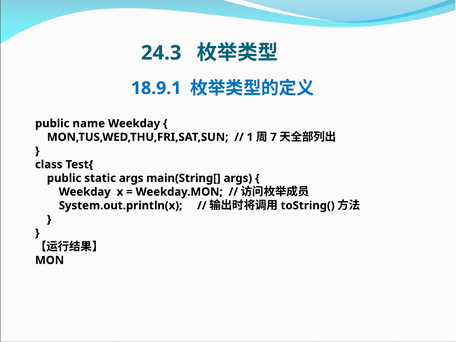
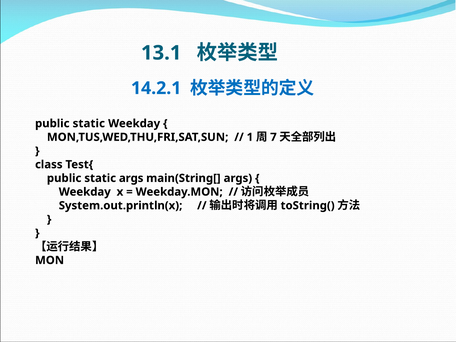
24.3: 24.3 -> 13.1 (161, 53)
18.9.1: 18.9.1 -> 14.2.1 (156, 88)
name: name -> static (89, 123)
